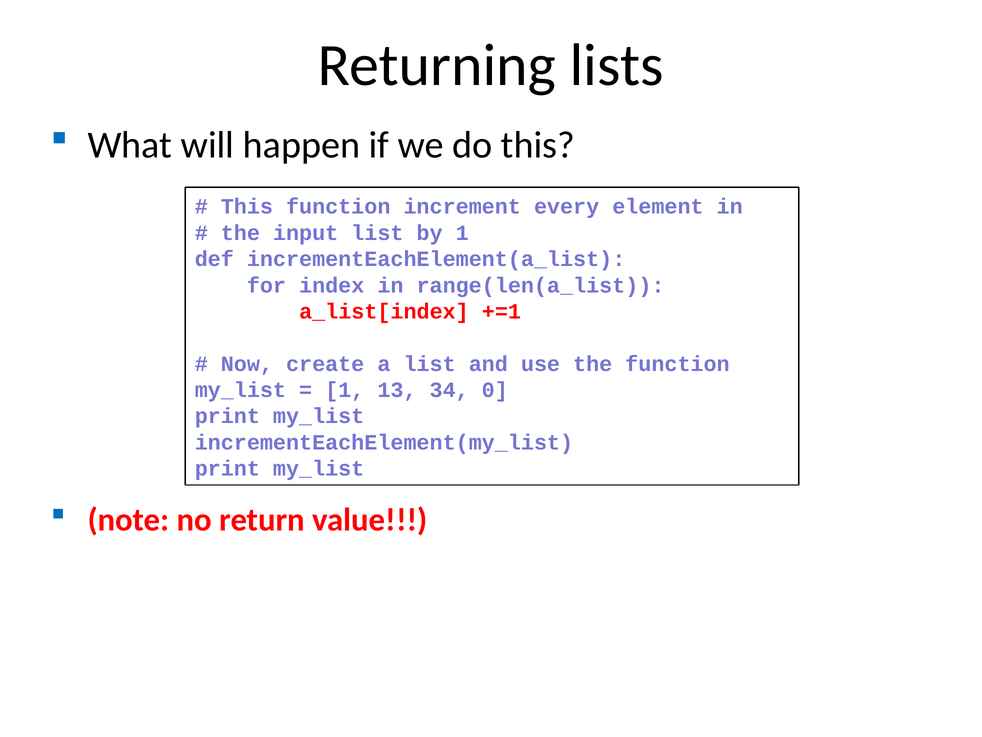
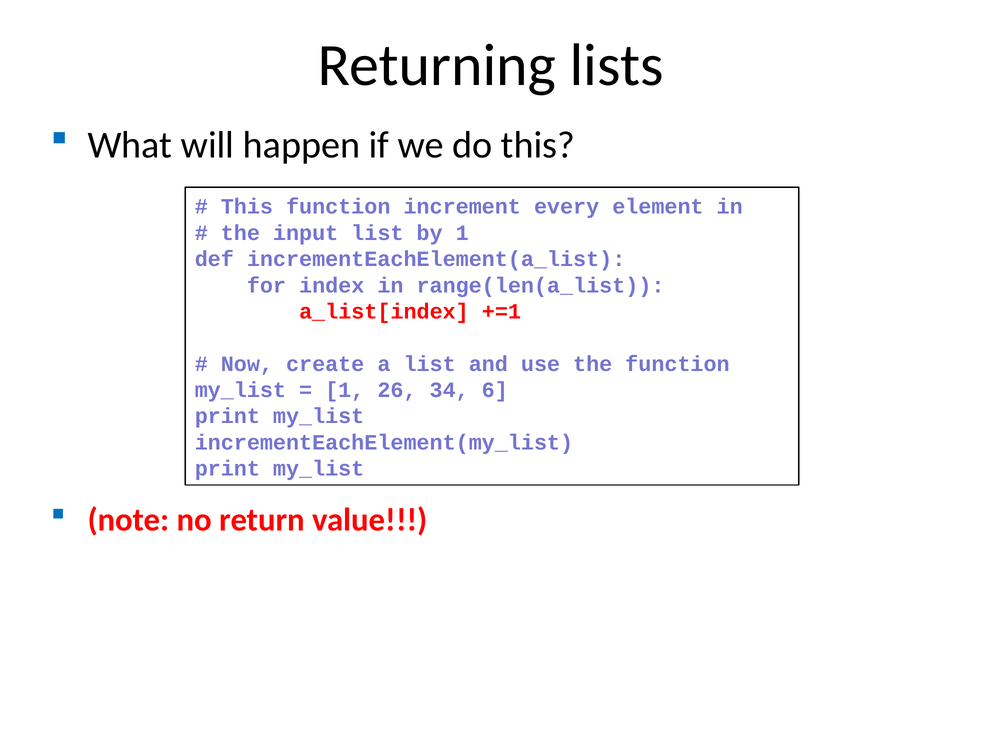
13: 13 -> 26 (397, 390)
0: 0 -> 6 (495, 390)
